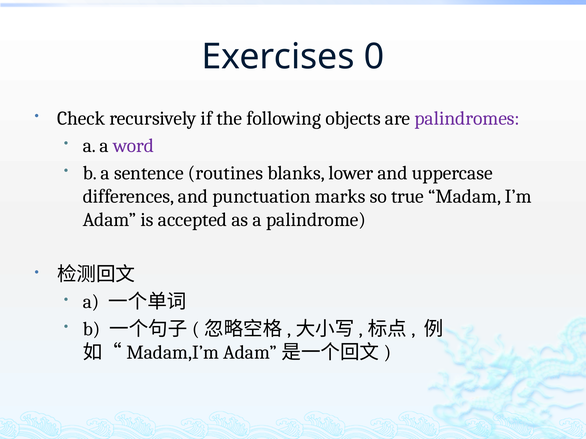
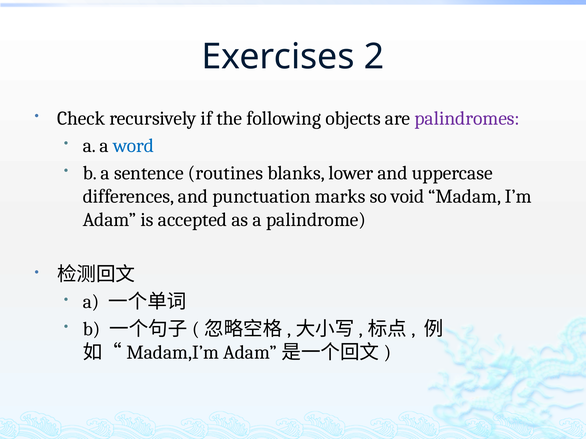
0: 0 -> 2 (374, 57)
word colour: purple -> blue (134, 146)
true: true -> void (408, 197)
